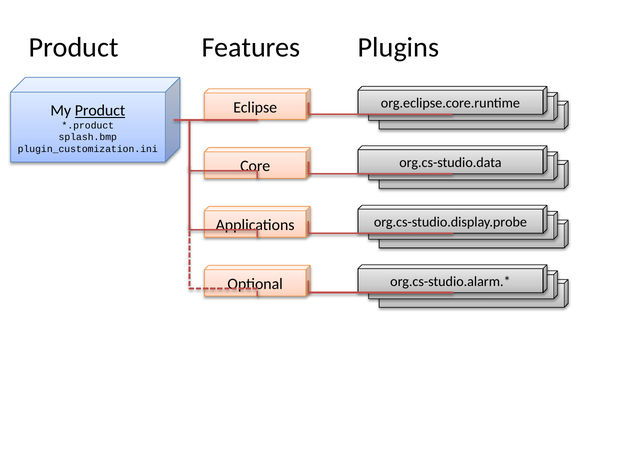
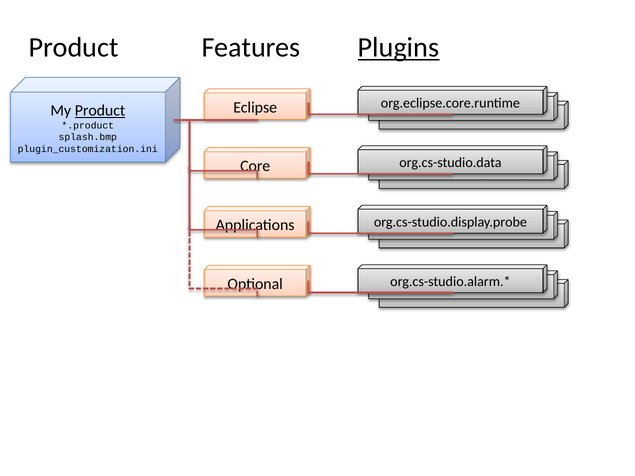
Plugins underline: none -> present (399, 48)
